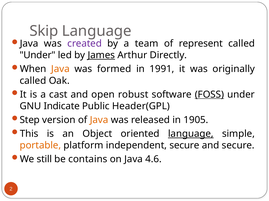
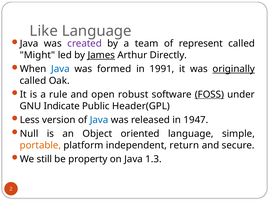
Skip: Skip -> Like (44, 31)
Under: Under -> Might (37, 55)
Java colour: orange -> blue (60, 69)
originally underline: none -> present (234, 69)
cast: cast -> rule (58, 95)
Step: Step -> Less (30, 120)
Java colour: orange -> blue (99, 120)
1905: 1905 -> 1947 (196, 120)
This: This -> Null (29, 134)
language underline: present -> none (191, 134)
independent secure: secure -> return (184, 146)
contains: contains -> property (88, 160)
4.6: 4.6 -> 1.3 (154, 160)
